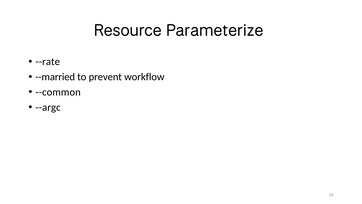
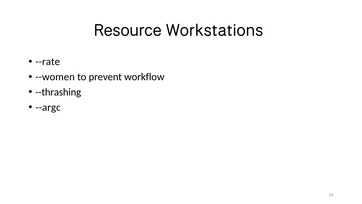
Parameterize: Parameterize -> Workstations (215, 30)
--married: --married -> --women (55, 77)
--common: --common -> --thrashing (58, 92)
